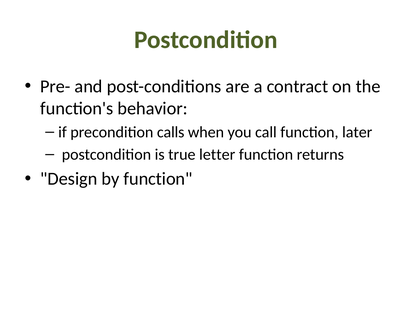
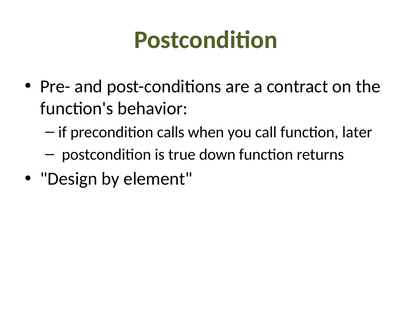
letter: letter -> down (217, 155)
by function: function -> element (158, 179)
